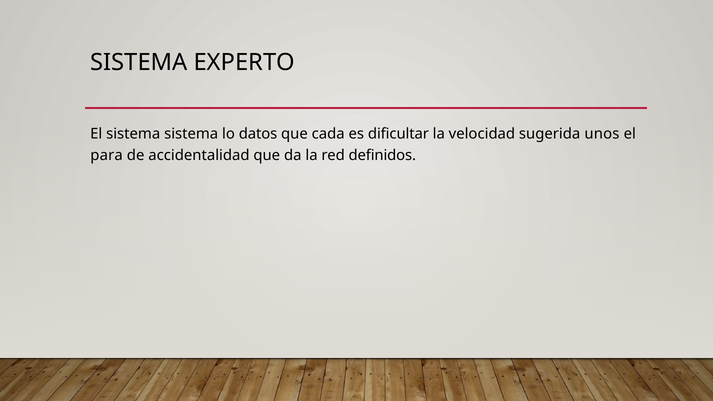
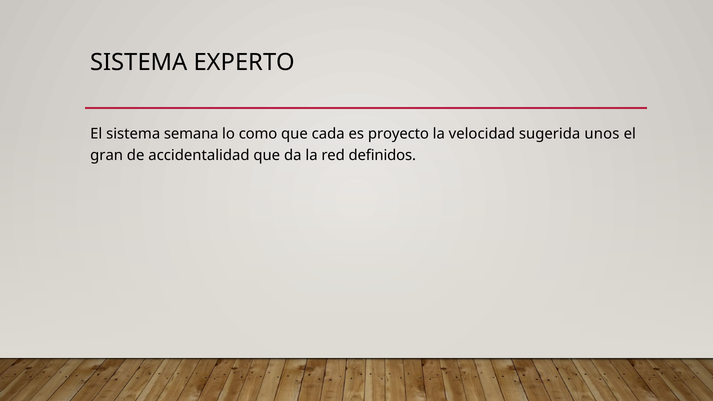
sistema sistema: sistema -> semana (191, 134)
datos: datos -> como (258, 134)
dificultar: dificultar -> proyecto (398, 134)
para: para -> gran (107, 155)
